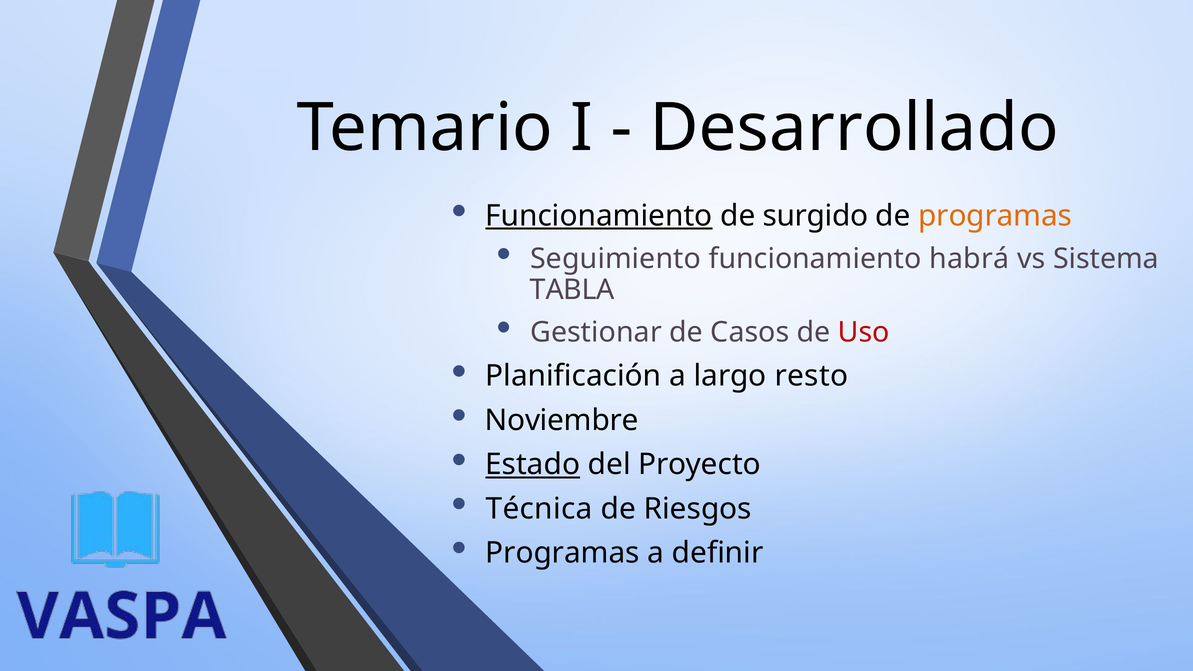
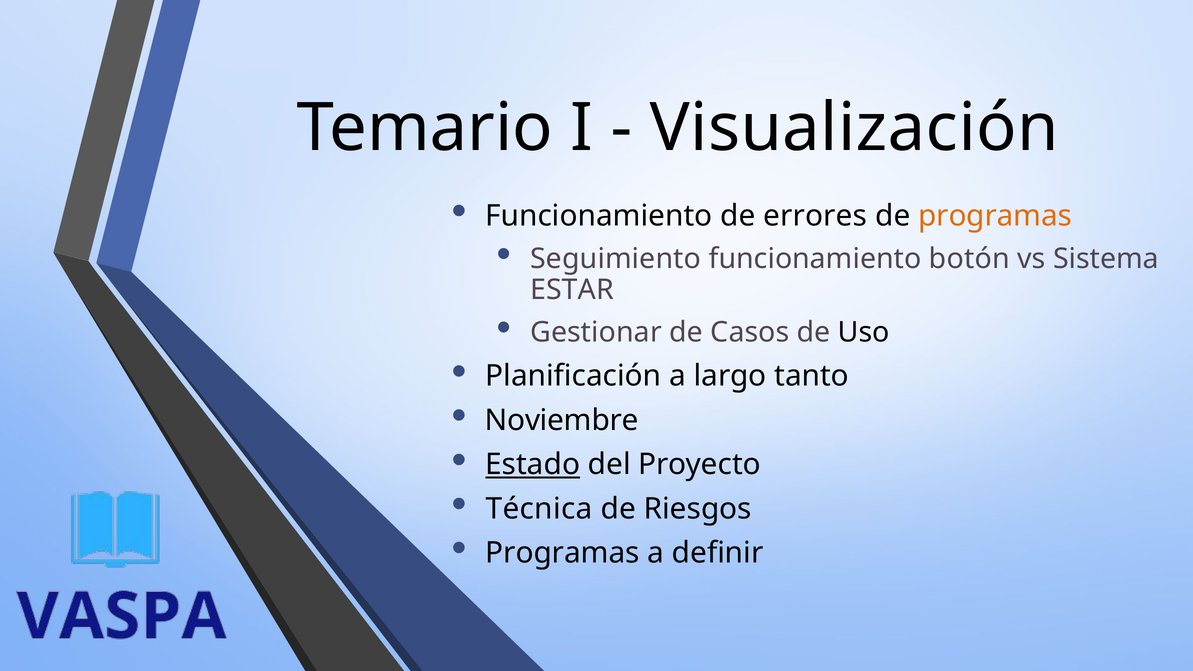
Desarrollado: Desarrollado -> Visualización (854, 128)
Funcionamiento underline: present -> none (599, 216)
surgido: surgido -> errores (815, 216)
habrá: habrá -> botón (969, 259)
TABLA: TABLA -> ESTAR (572, 290)
Uso colour: red -> black (864, 332)
resto: resto -> tanto (812, 376)
